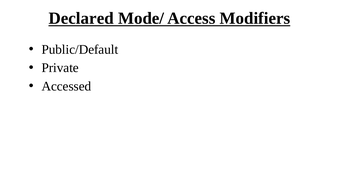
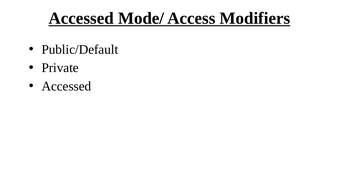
Declared: Declared -> Accessed (81, 18)
